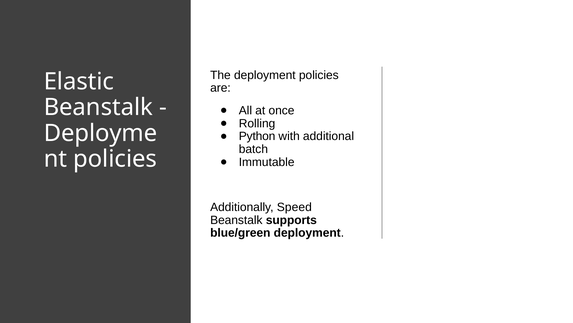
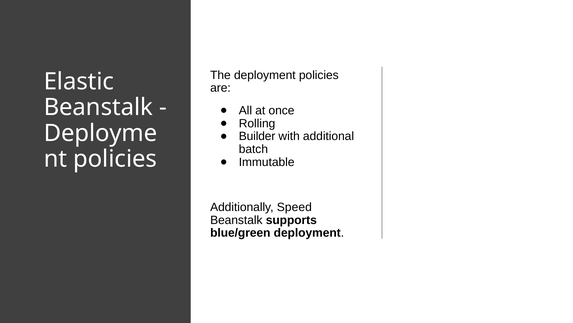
Python: Python -> Builder (257, 136)
